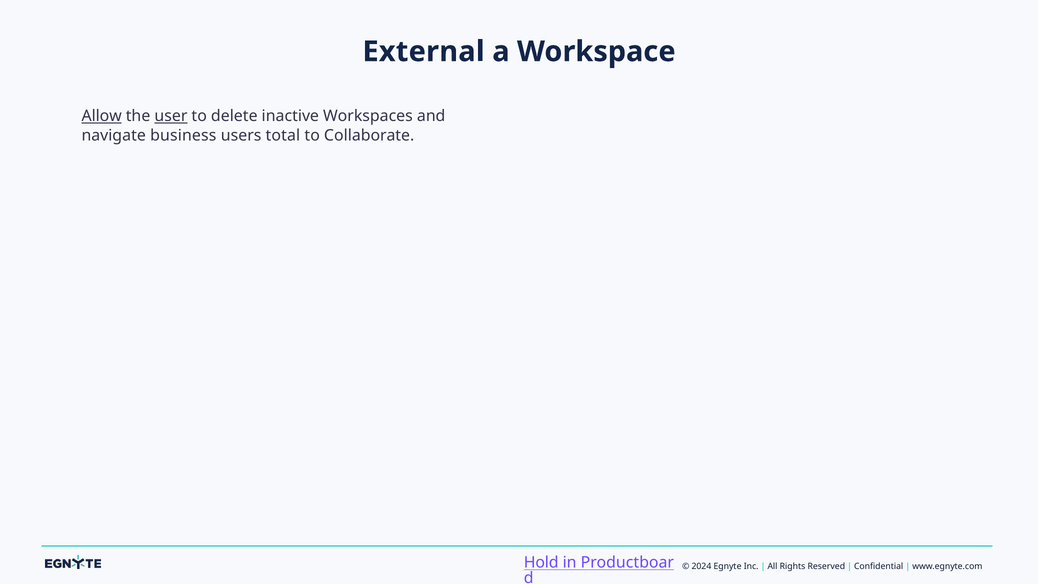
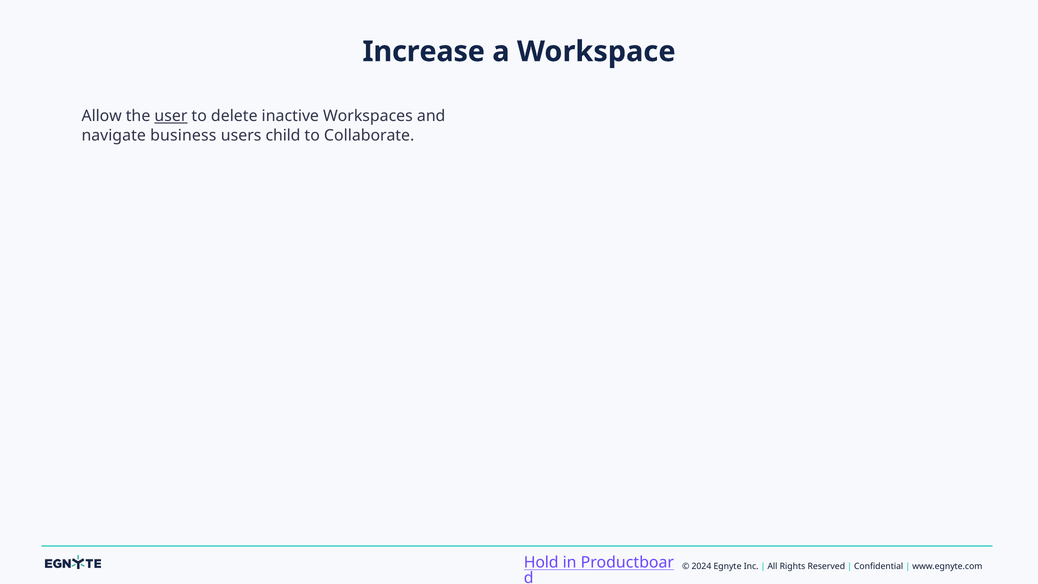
External: External -> Increase (424, 52)
Allow underline: present -> none (102, 116)
total: total -> child (283, 135)
